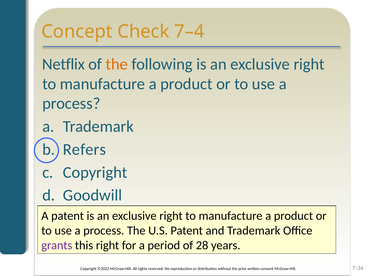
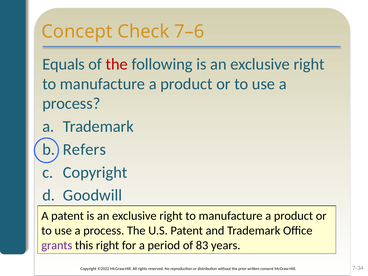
7–4: 7–4 -> 7–6 (189, 31)
Netflix: Netflix -> Equals (64, 64)
the colour: orange -> red (117, 64)
28: 28 -> 83 (202, 245)
